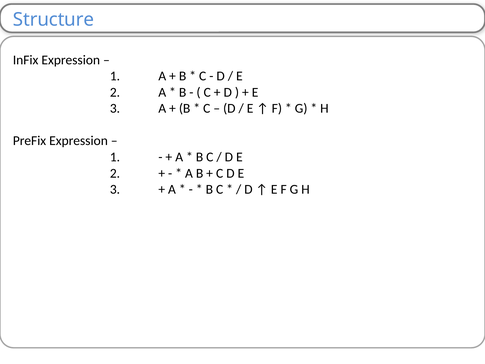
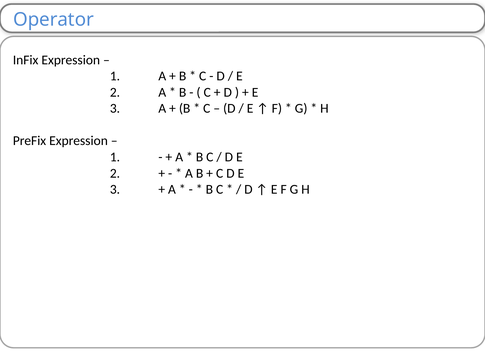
Structure: Structure -> Operator (53, 19)
